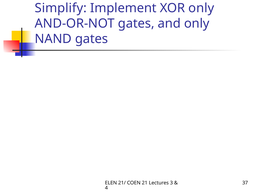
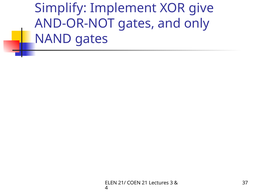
XOR only: only -> give (201, 8)
